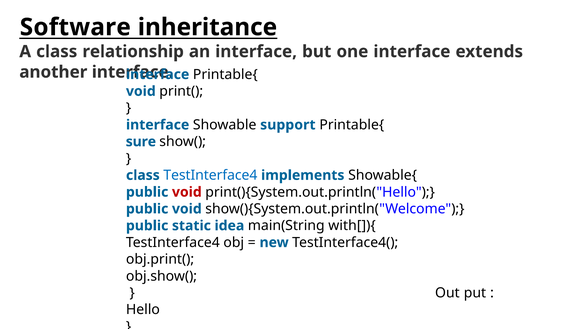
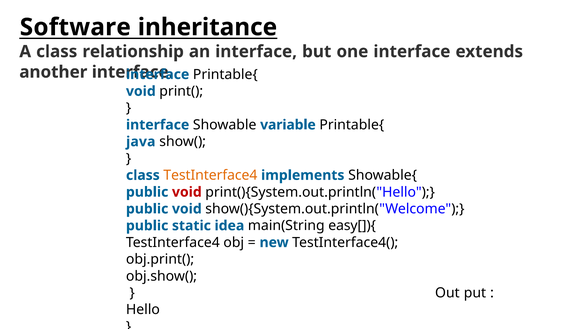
support: support -> variable (288, 125)
sure: sure -> java (141, 141)
TestInterface4 colour: blue -> orange (210, 175)
with[]){: with[]){ -> easy[]){ (352, 225)
